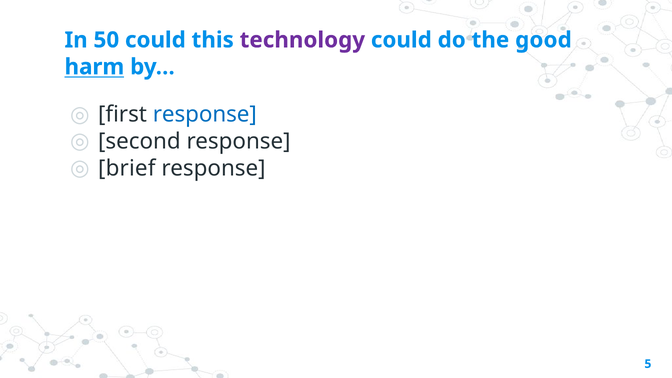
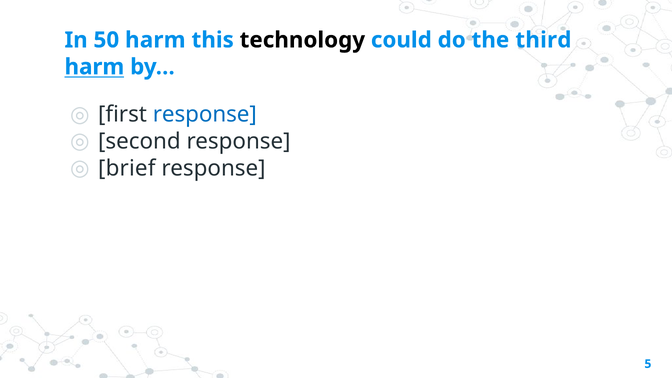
50 could: could -> harm (155, 40)
technology colour: purple -> black (302, 40)
good: good -> third (543, 40)
